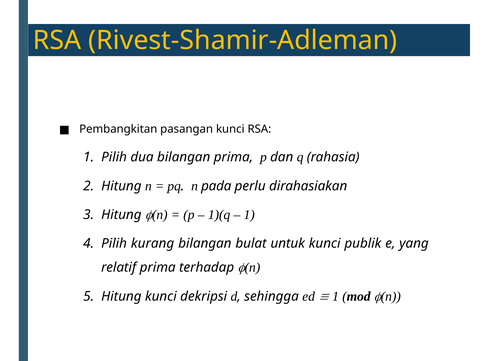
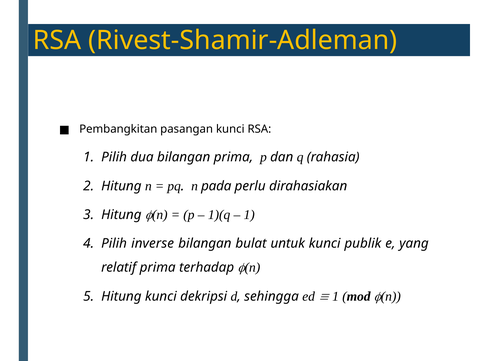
kurang: kurang -> inverse (153, 244)
